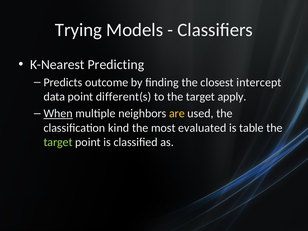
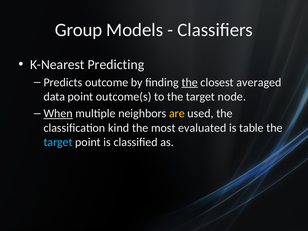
Trying: Trying -> Group (79, 30)
the underline: none -> present (190, 82)
intercept: intercept -> averaged (259, 82)
different(s: different(s -> outcome(s (124, 97)
apply: apply -> node (232, 97)
target colour: light green -> light blue (58, 142)
